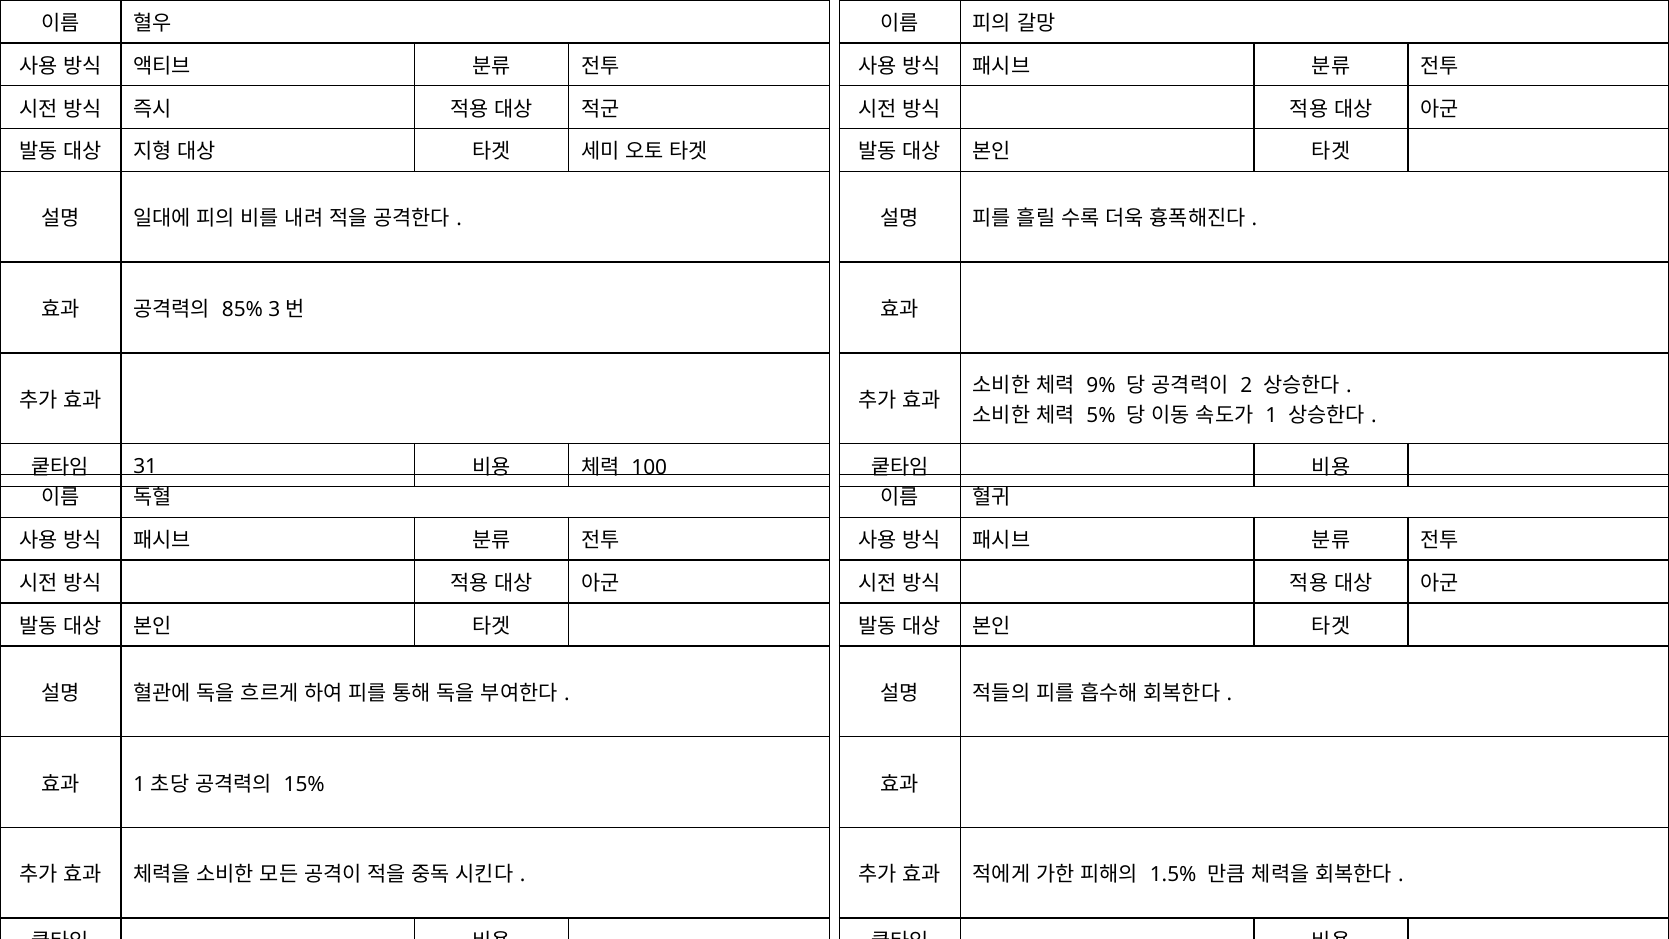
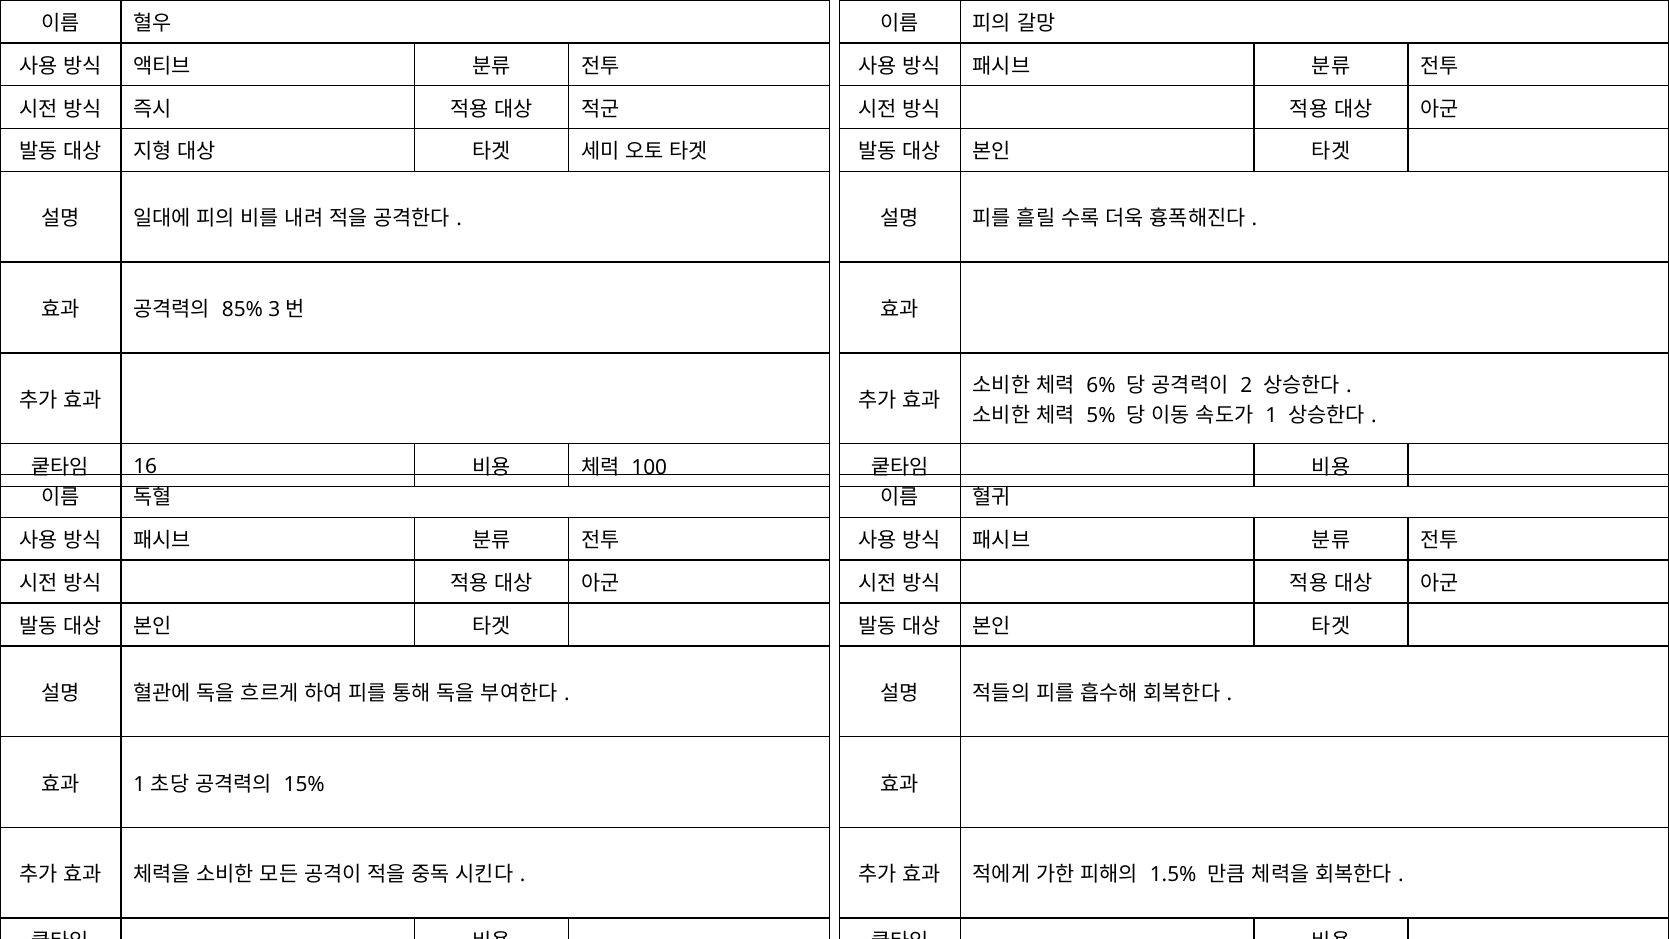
9%: 9% -> 6% (1101, 385)
31: 31 -> 16 (145, 466)
